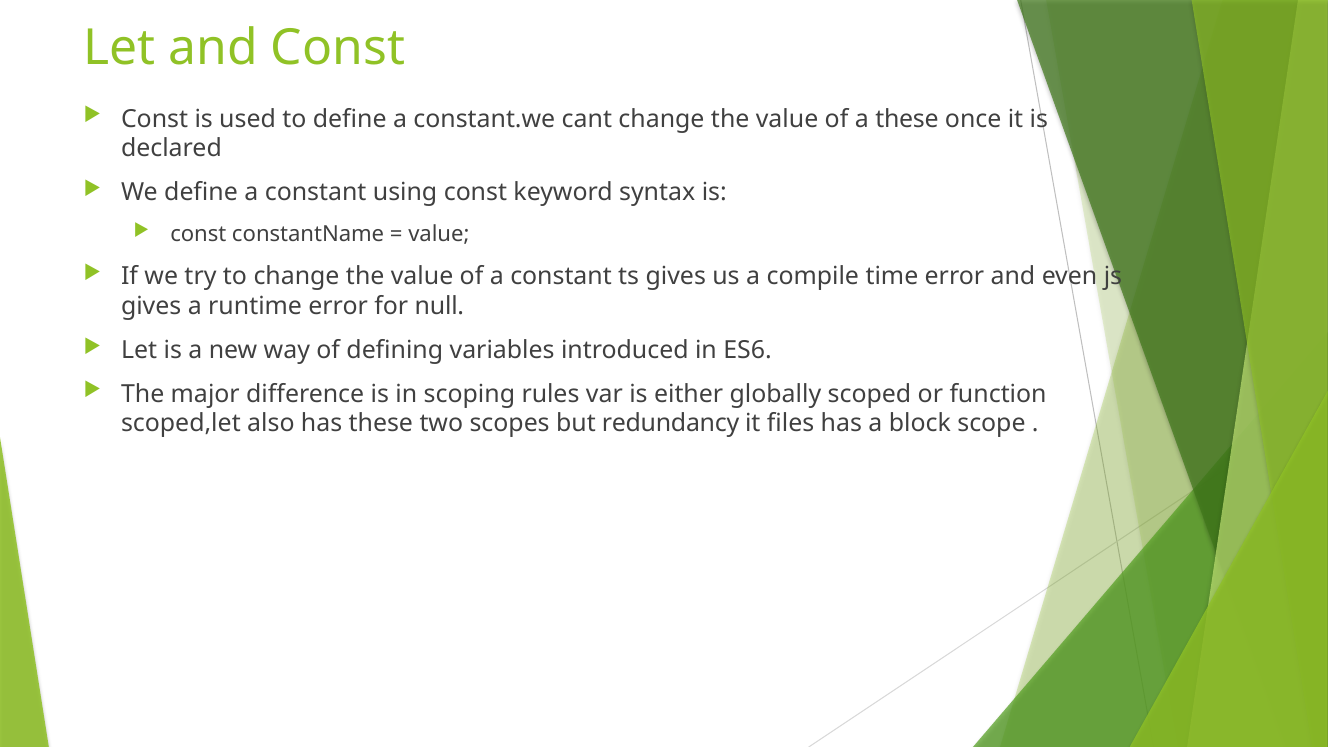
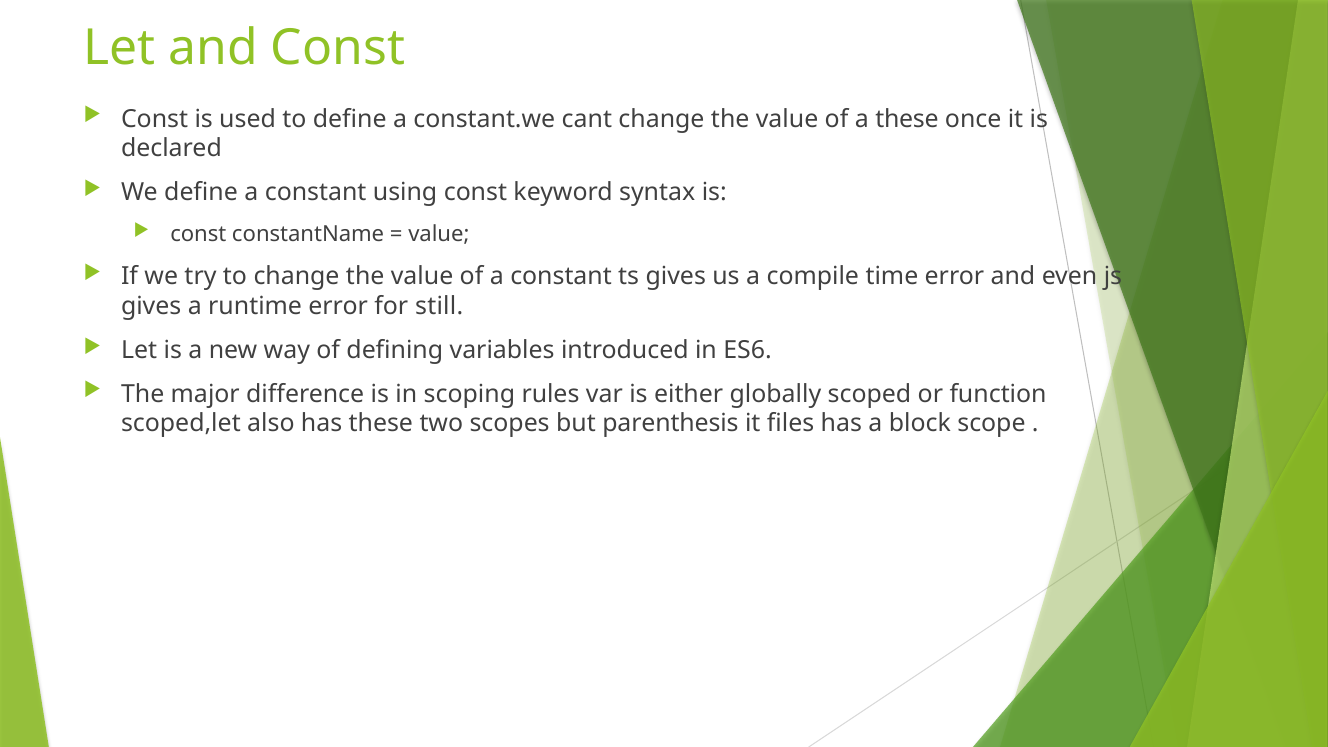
null: null -> still (439, 306)
redundancy: redundancy -> parenthesis (670, 424)
